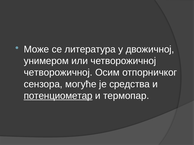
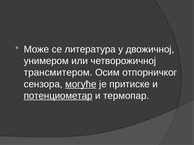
четворожичној: четворожичној -> трансмитером (58, 73)
могуће underline: none -> present (81, 84)
средства: средства -> притиске (130, 84)
